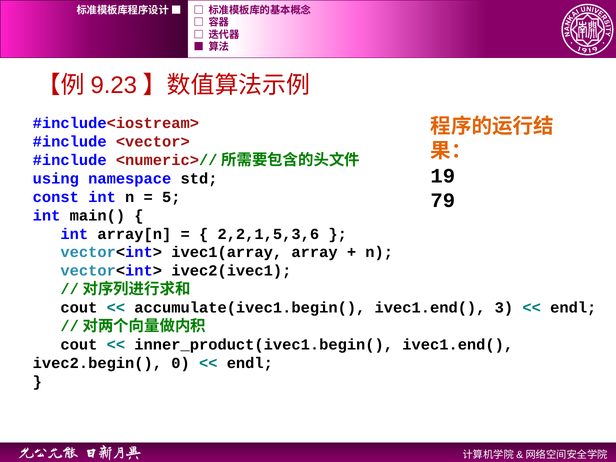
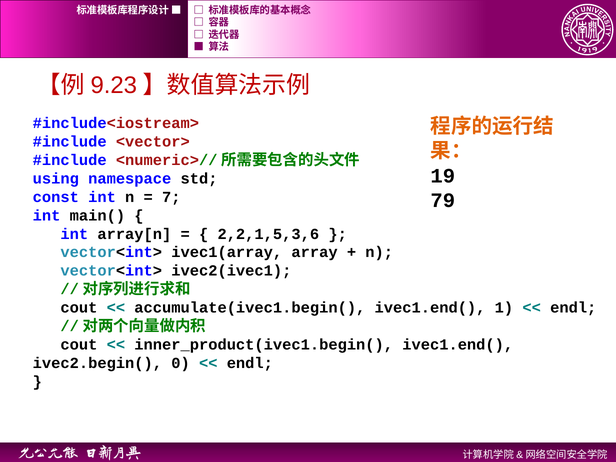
5: 5 -> 7 (171, 197)
3: 3 -> 1 (504, 308)
